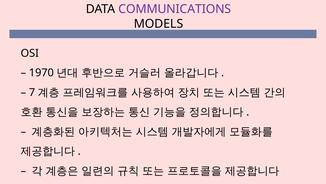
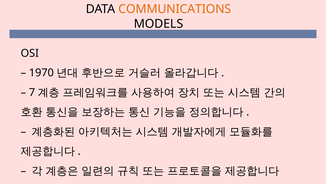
COMMUNICATIONS colour: purple -> orange (175, 9)
